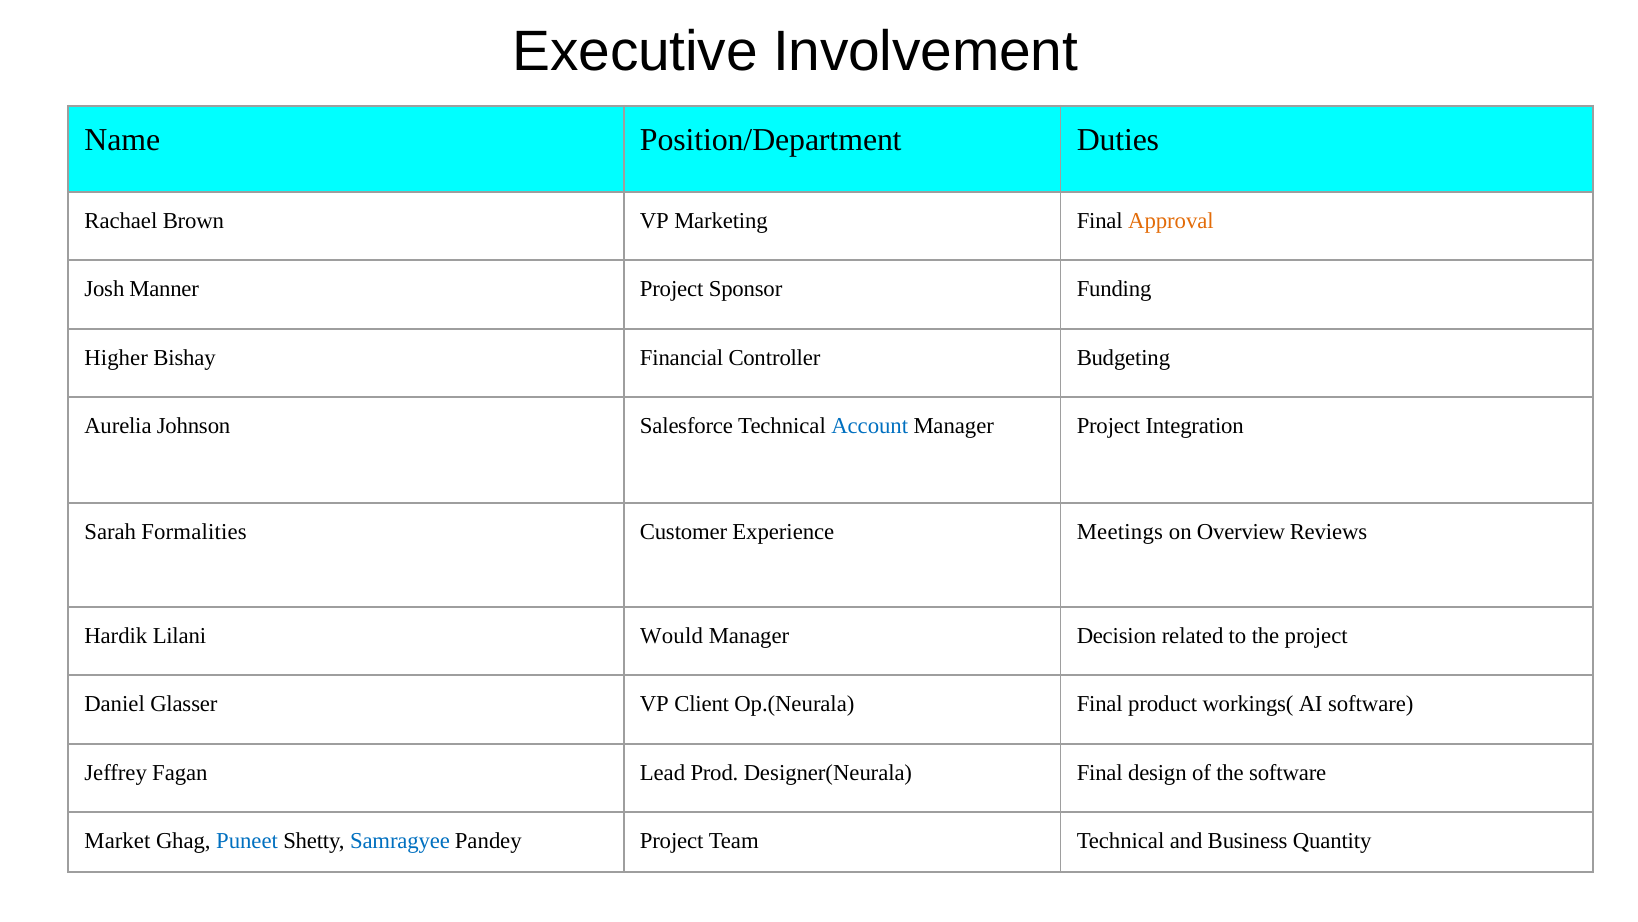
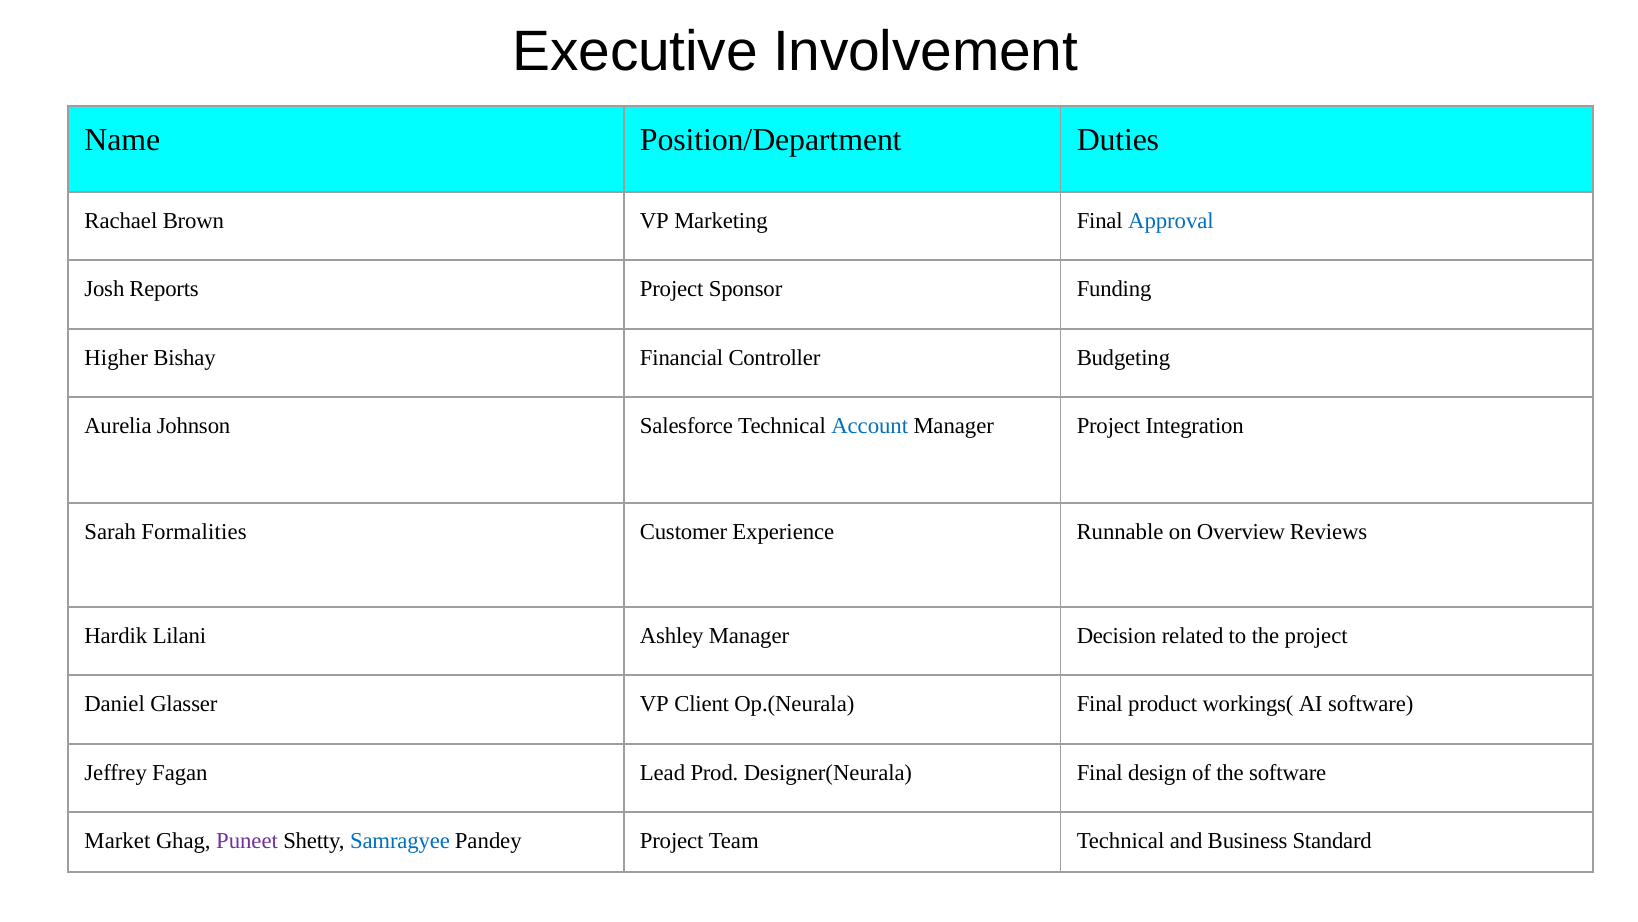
Approval colour: orange -> blue (1171, 221)
Manner: Manner -> Reports (164, 289)
Meetings: Meetings -> Runnable (1120, 531)
Would: Would -> Ashley (672, 636)
Puneet colour: blue -> purple (247, 841)
Quantity: Quantity -> Standard (1332, 841)
